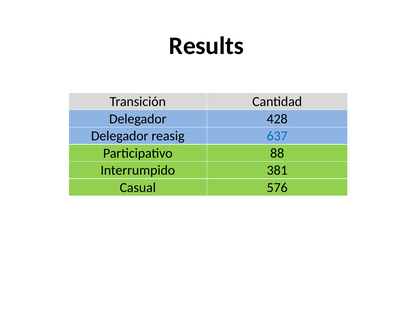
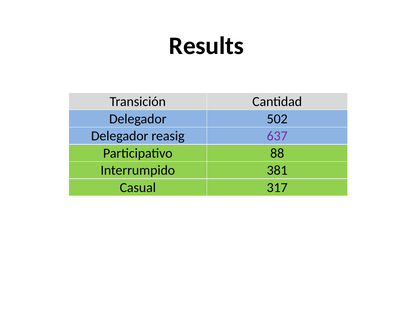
428: 428 -> 502 (277, 119)
637 colour: blue -> purple (277, 136)
576: 576 -> 317 (277, 188)
